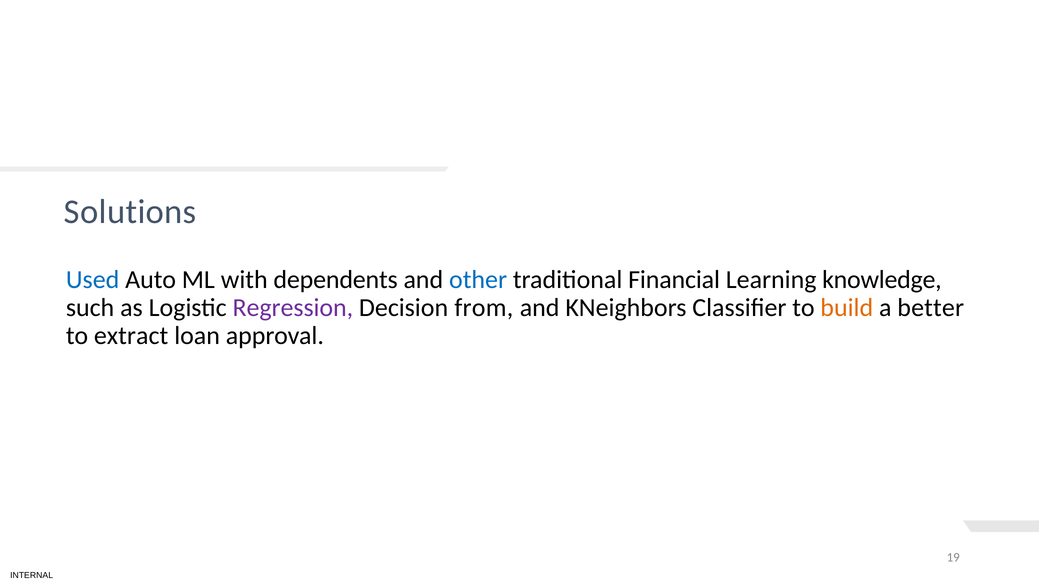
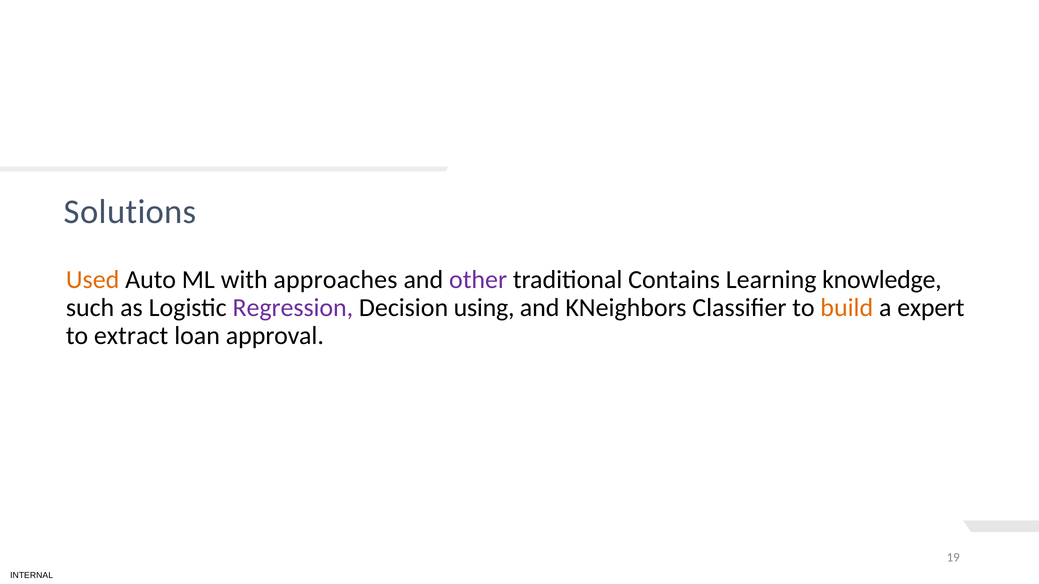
Used colour: blue -> orange (93, 280)
dependents: dependents -> approaches (335, 280)
other colour: blue -> purple (478, 280)
Financial: Financial -> Contains (674, 280)
from: from -> using (484, 308)
better: better -> expert (931, 308)
